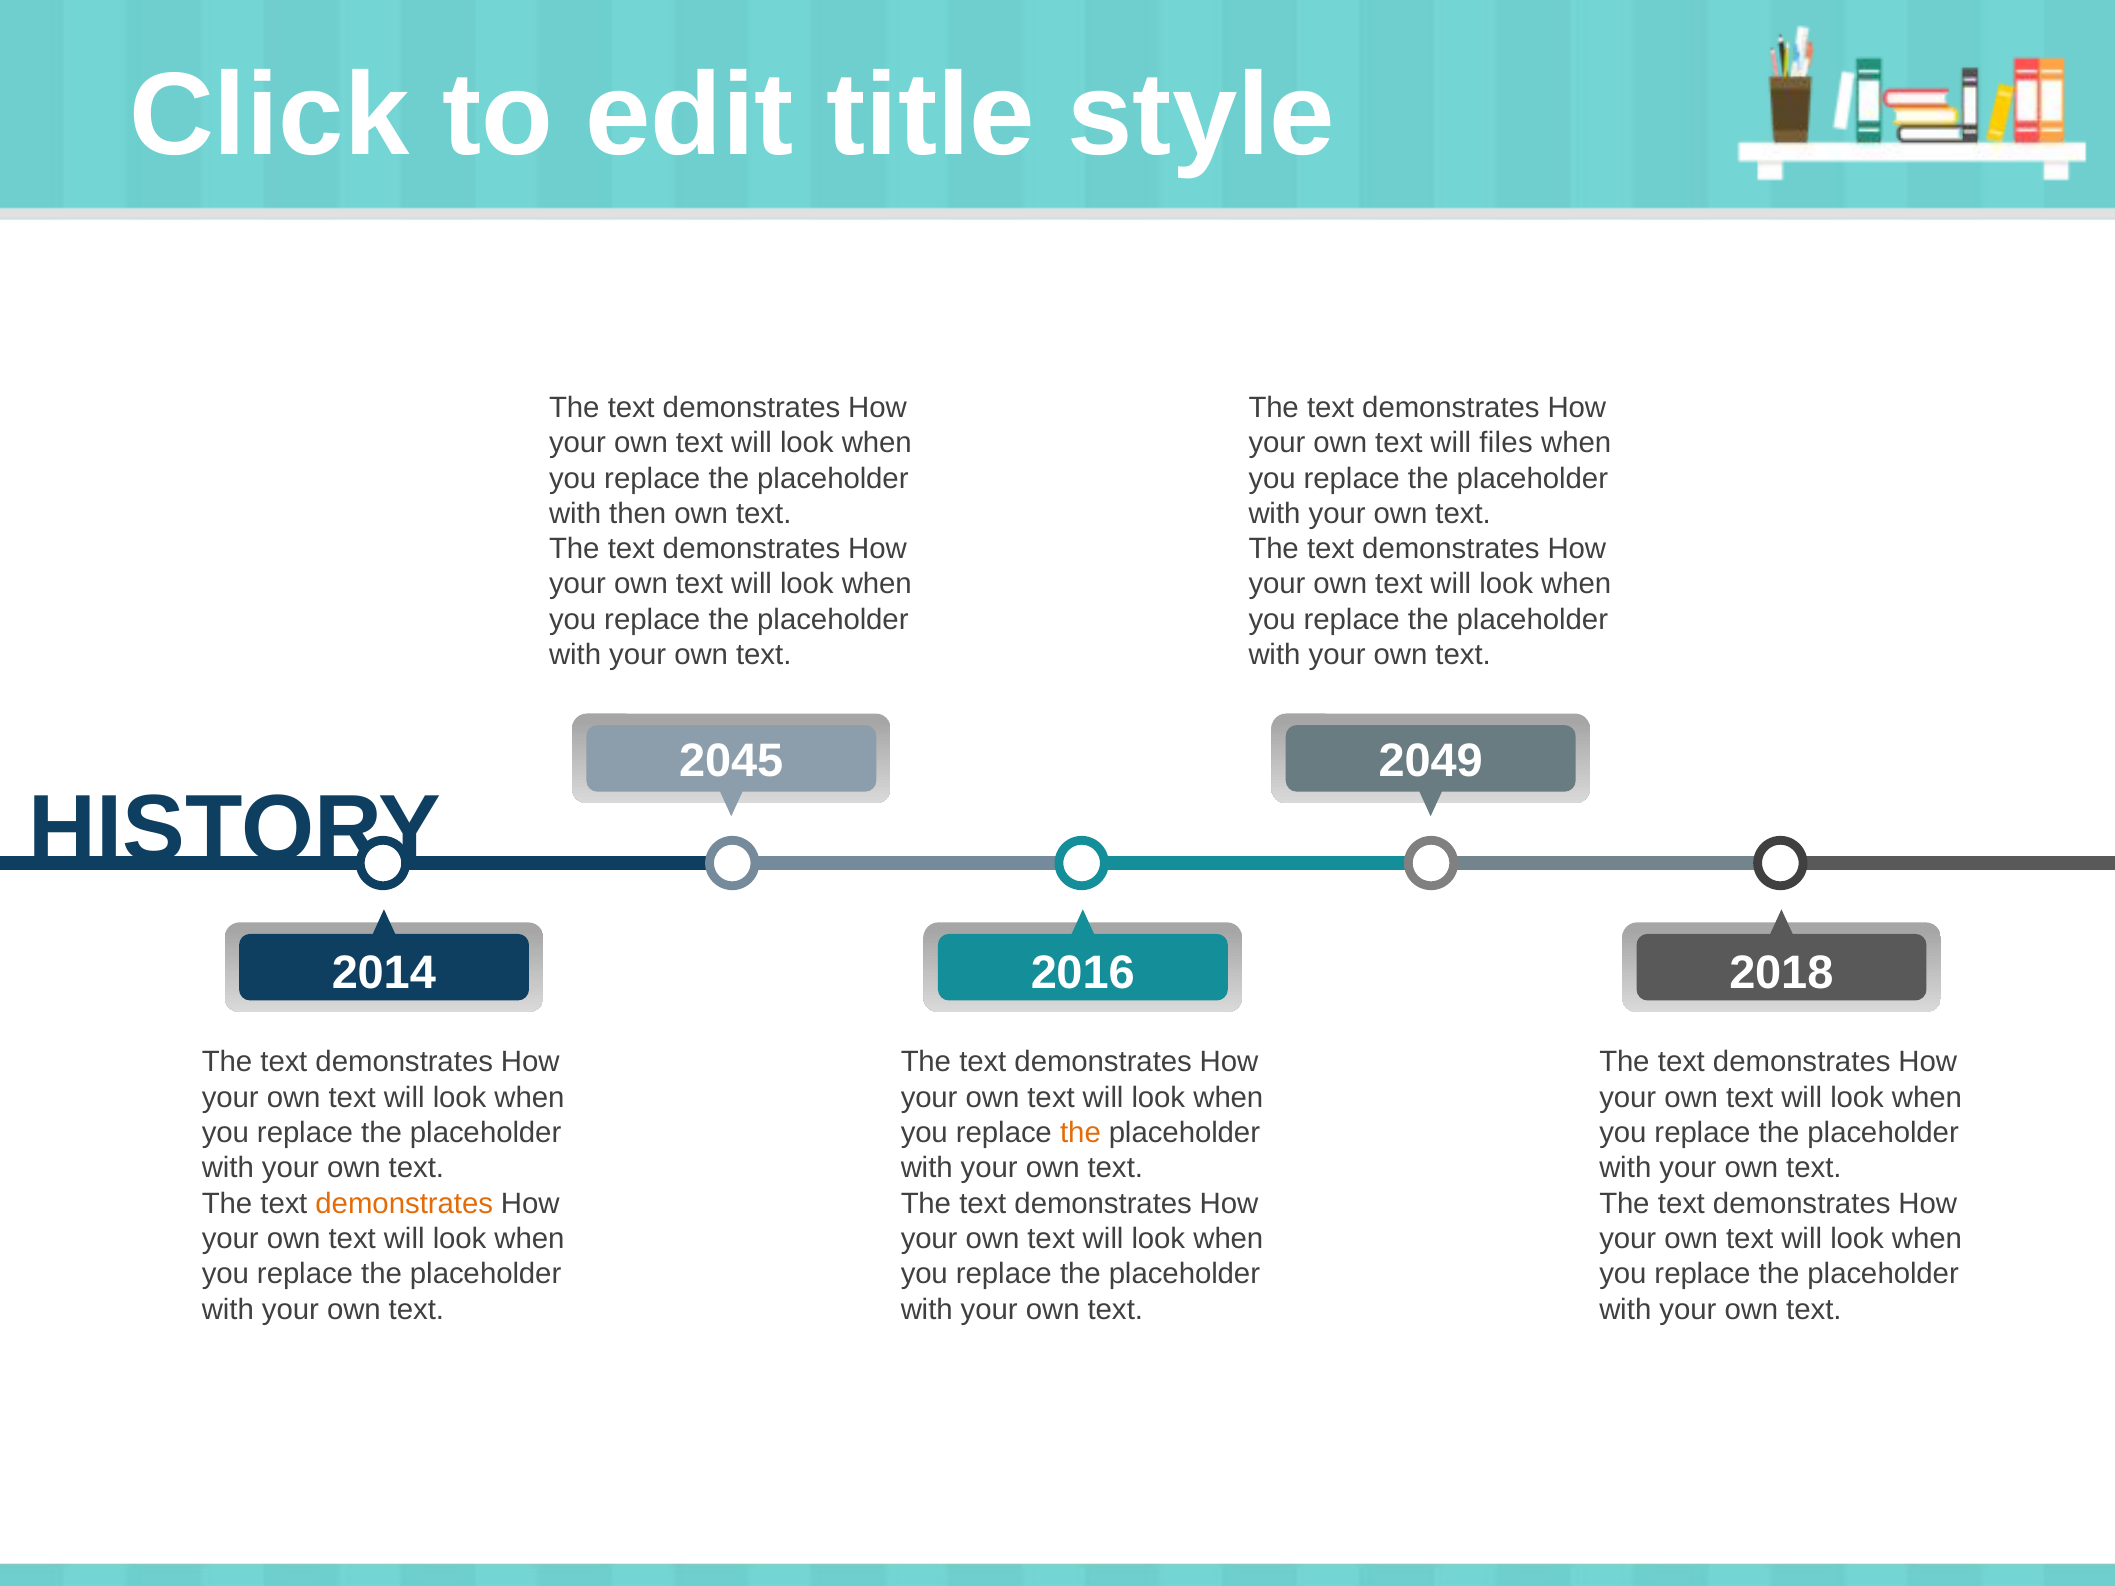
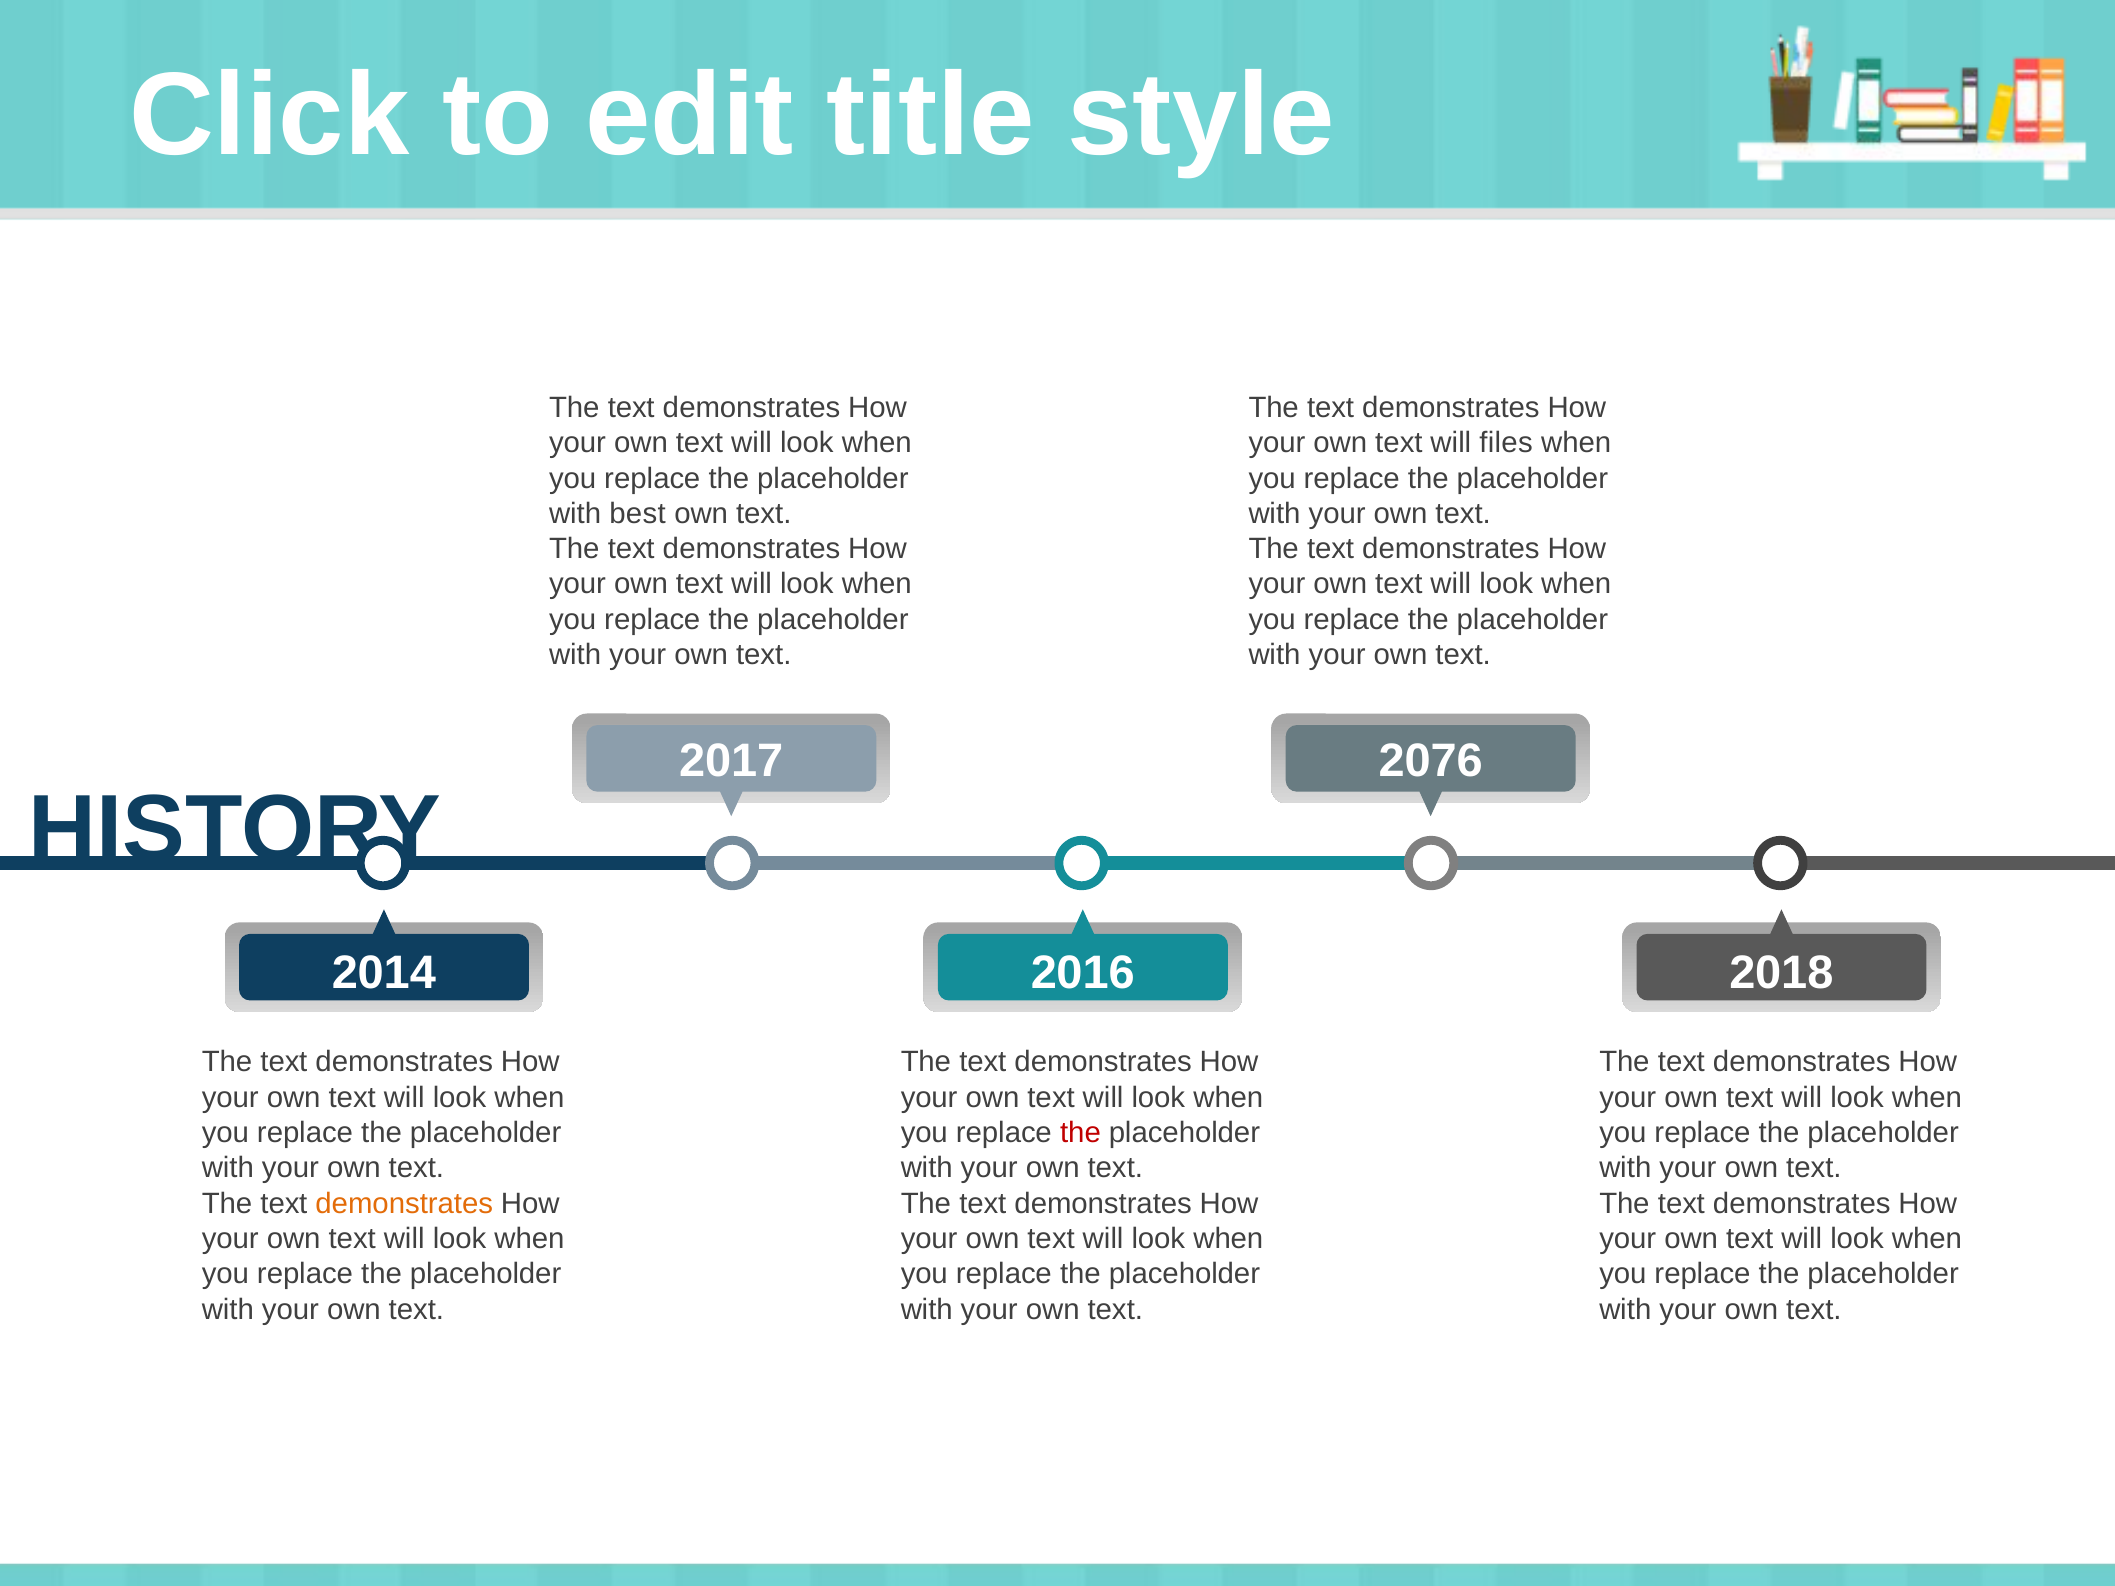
then: then -> best (638, 514)
2045: 2045 -> 2017 (731, 761)
2049: 2049 -> 2076 (1431, 761)
the colour: orange -> red (1080, 1133)
